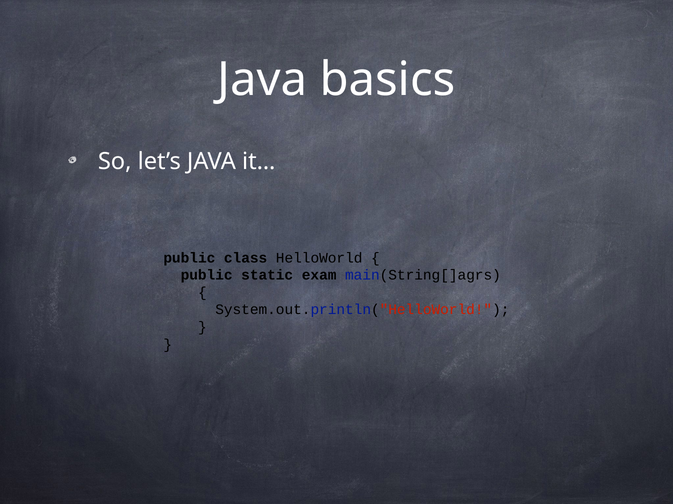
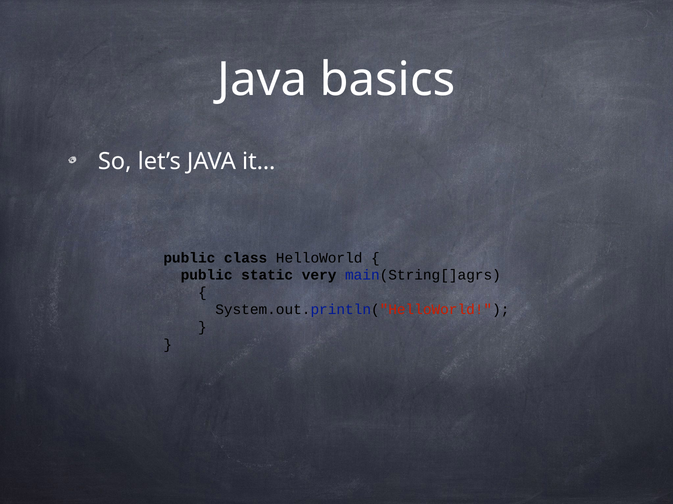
exam: exam -> very (319, 275)
